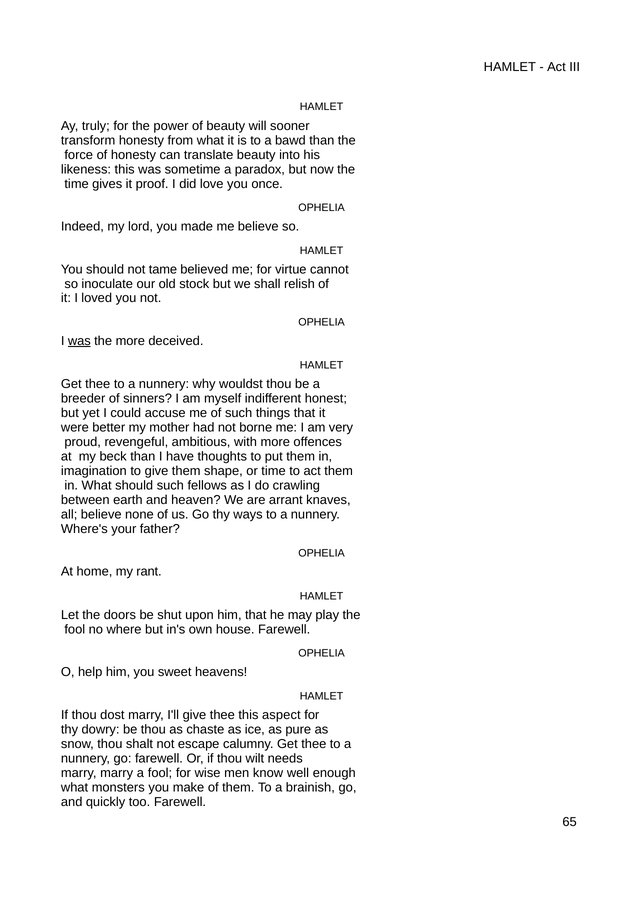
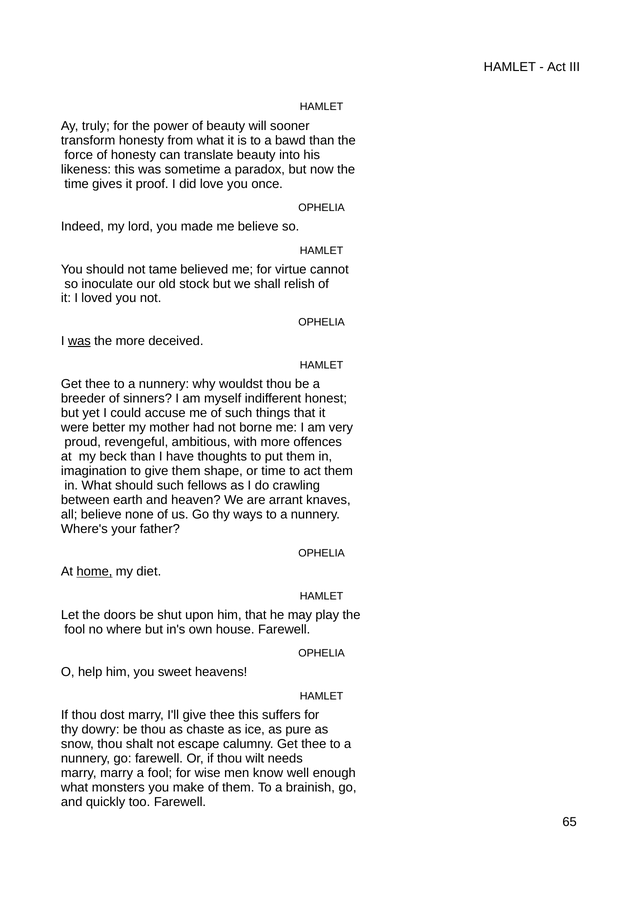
home underline: none -> present (94, 572)
rant: rant -> diet (149, 572)
aspect: aspect -> suffers (281, 715)
